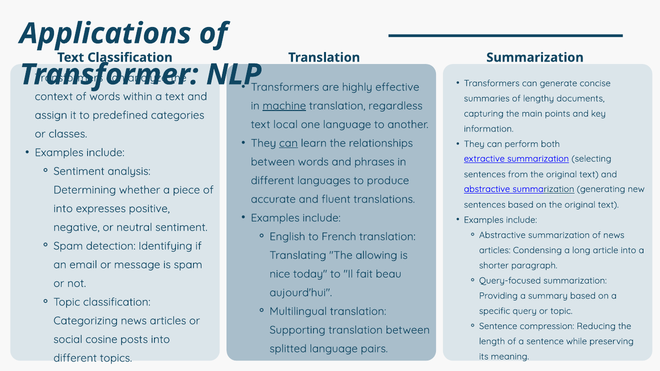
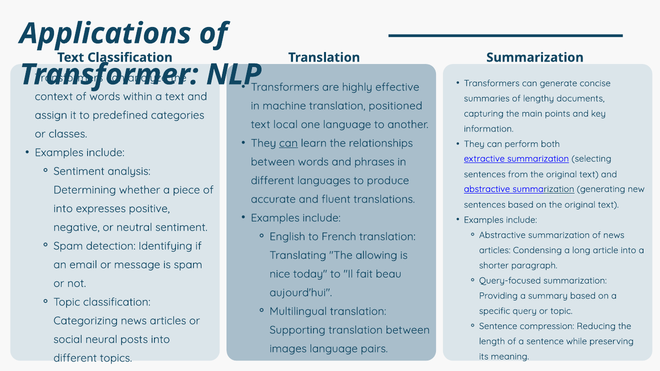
machine underline: present -> none (284, 106)
regardless: regardless -> positioned (395, 106)
cosine: cosine -> neural (101, 340)
splitted: splitted -> images (288, 349)
